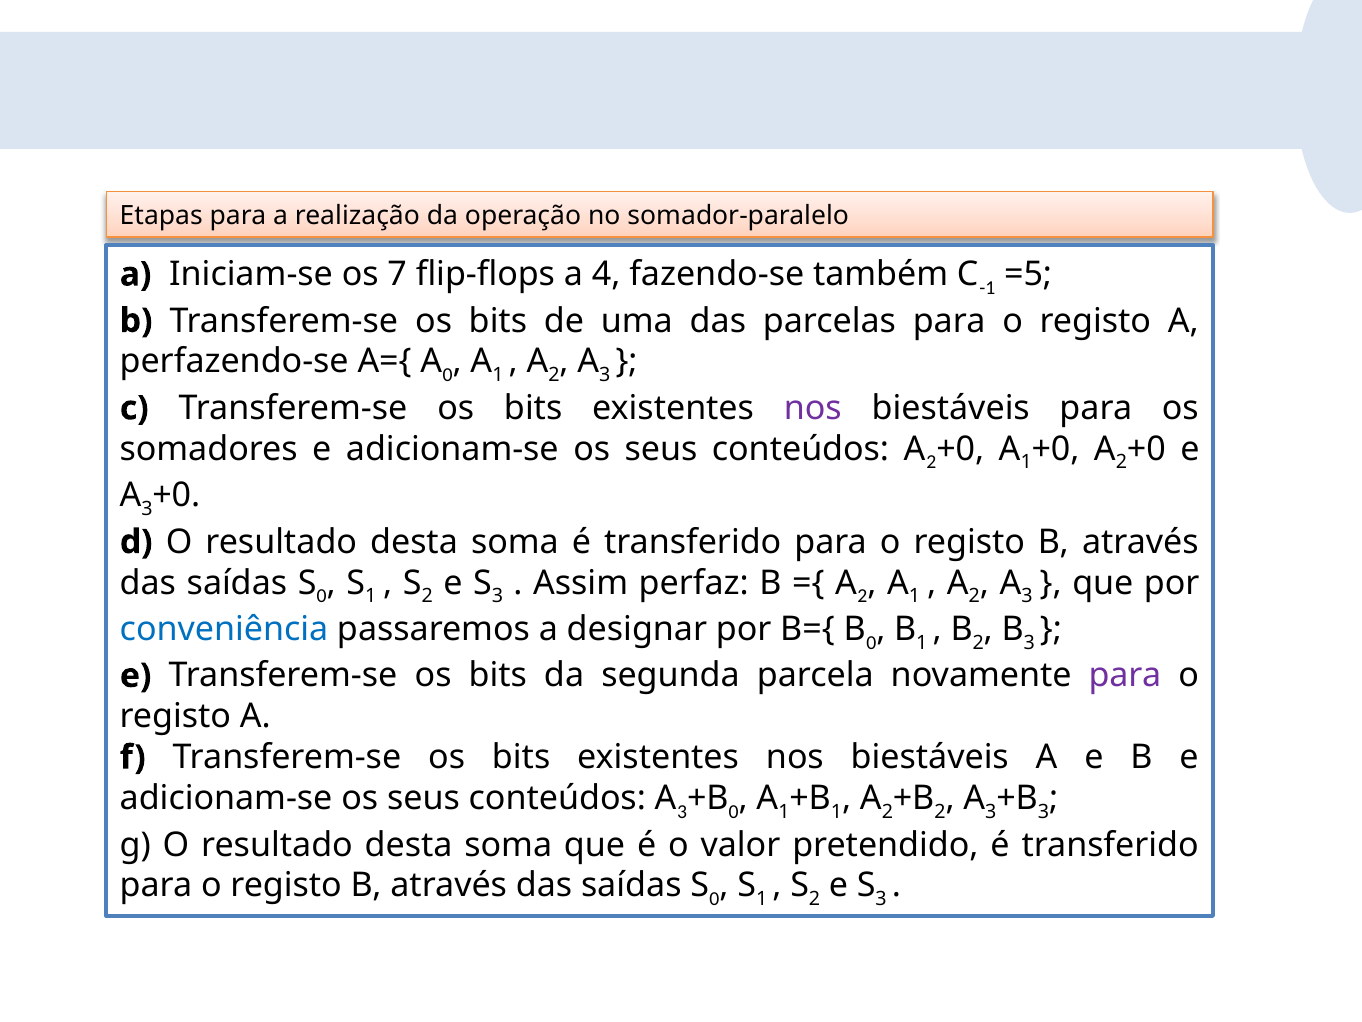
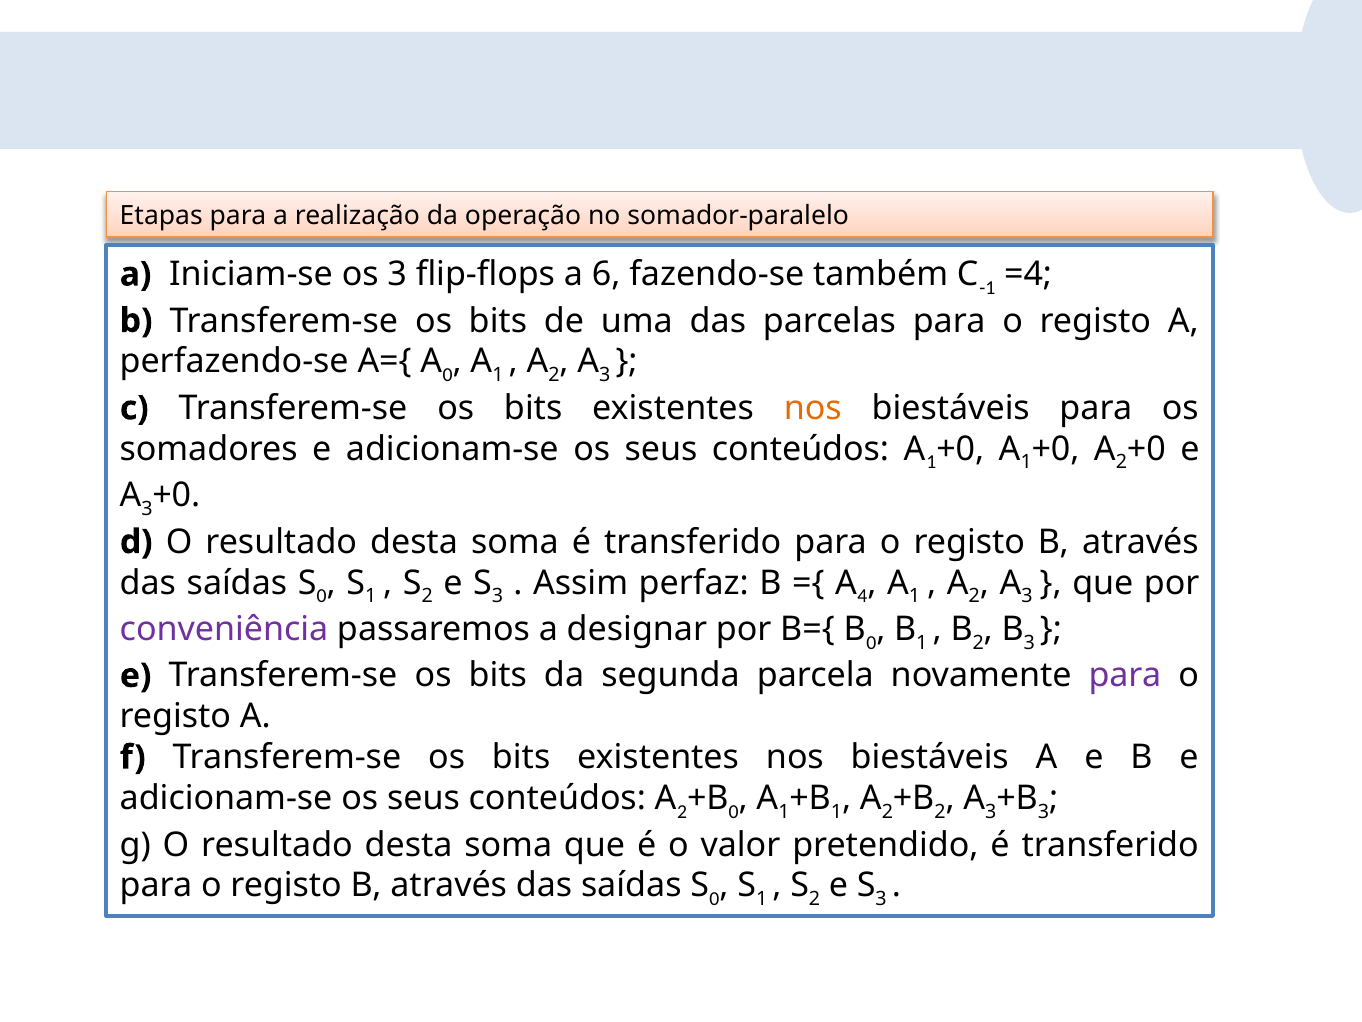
os 7: 7 -> 3 (397, 274)
4: 4 -> 6 (606, 274)
=5: =5 -> =4 (1028, 274)
nos colour: purple -> orange (813, 408)
conteúdos A 2: 2 -> 1 (931, 462)
2: 2 -> 4 (862, 596)
conveniência colour: blue -> purple (224, 629)
conteúdos A 3: 3 -> 2 (682, 811)
